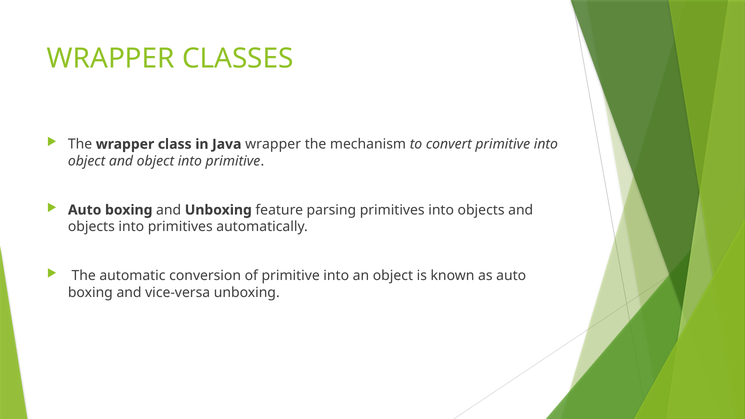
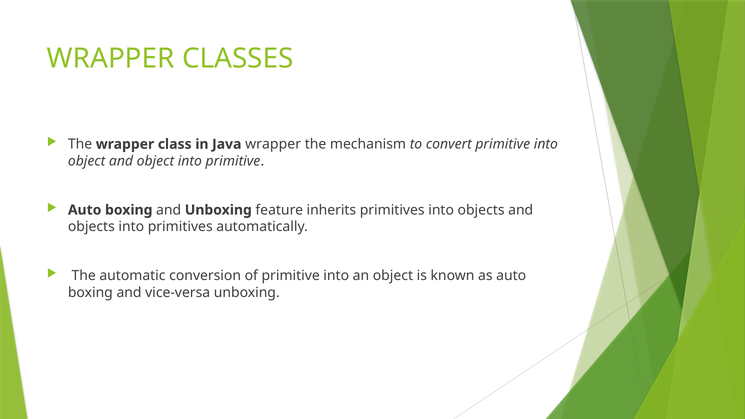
parsing: parsing -> inherits (331, 210)
